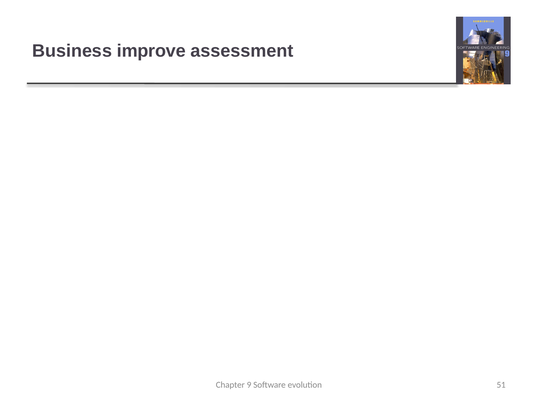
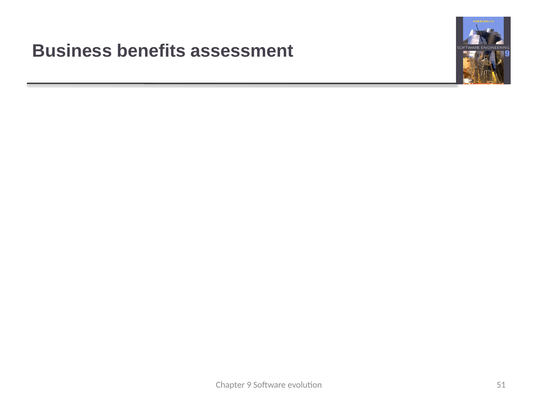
improve: improve -> benefits (151, 51)
